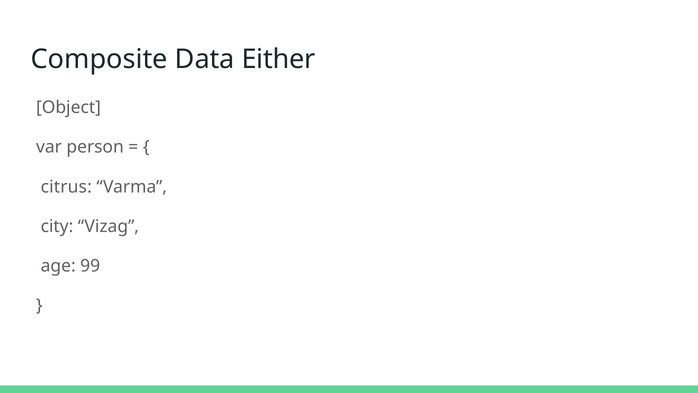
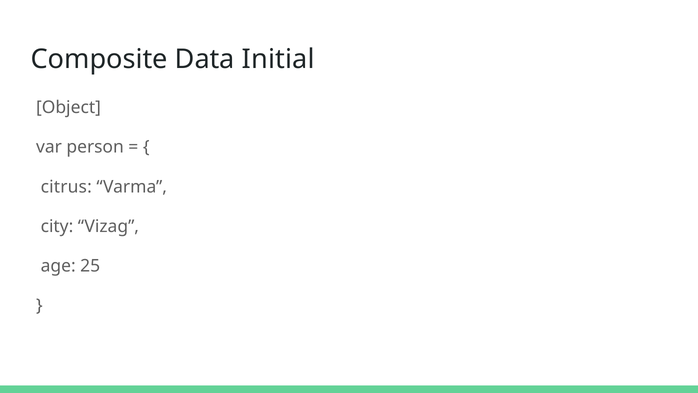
Either: Either -> Initial (278, 59)
99: 99 -> 25 (90, 266)
